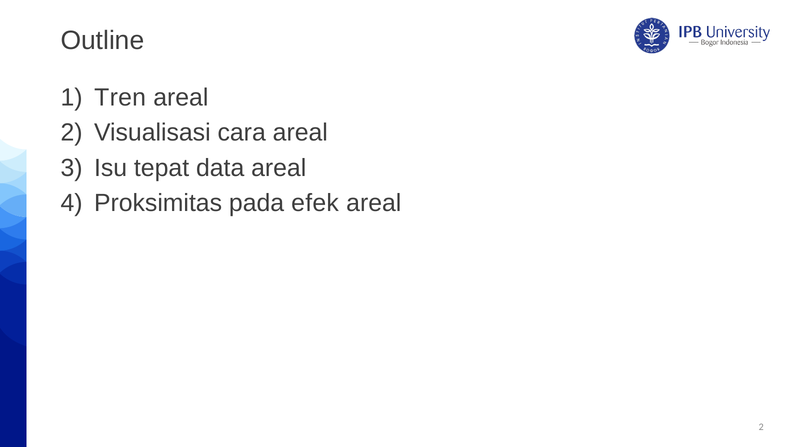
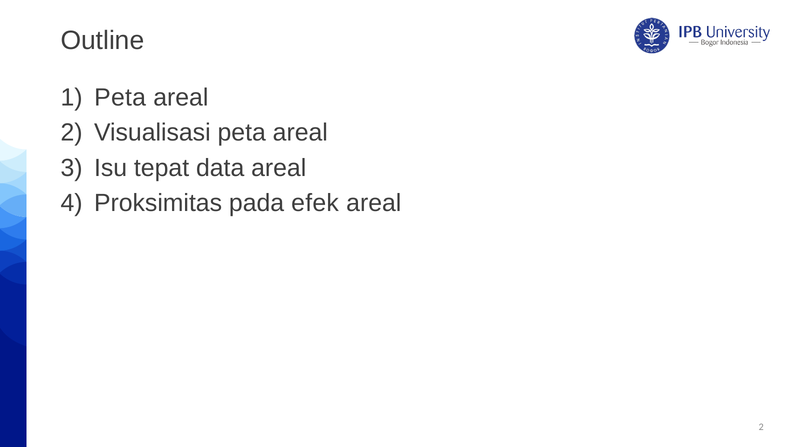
Tren: Tren -> Peta (120, 98)
Visualisasi cara: cara -> peta (242, 133)
